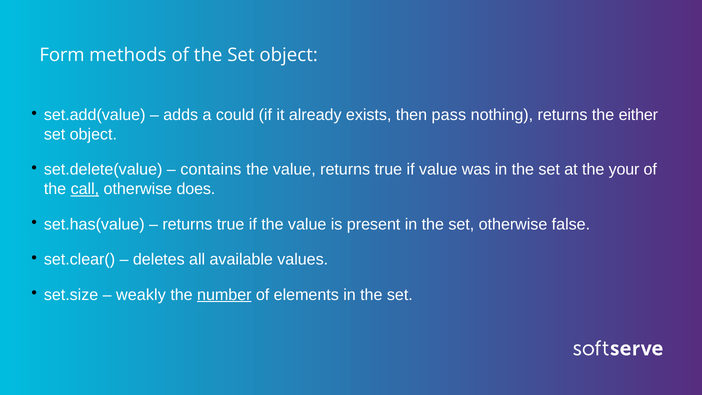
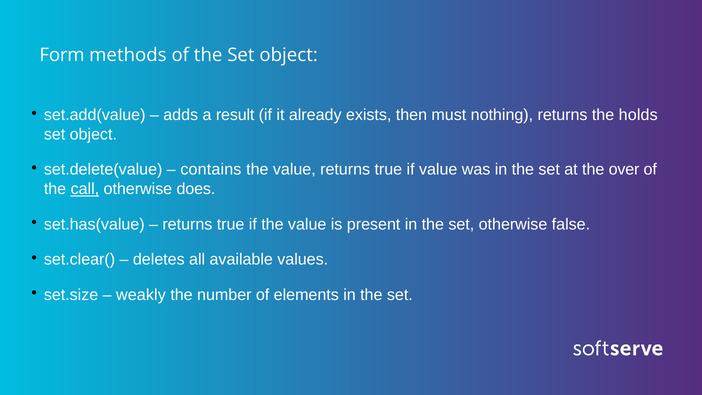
could: could -> result (235, 115)
pass: pass -> must (449, 115)
either: either -> holds (638, 115)
your: your -> over (624, 170)
number underline: present -> none (224, 295)
